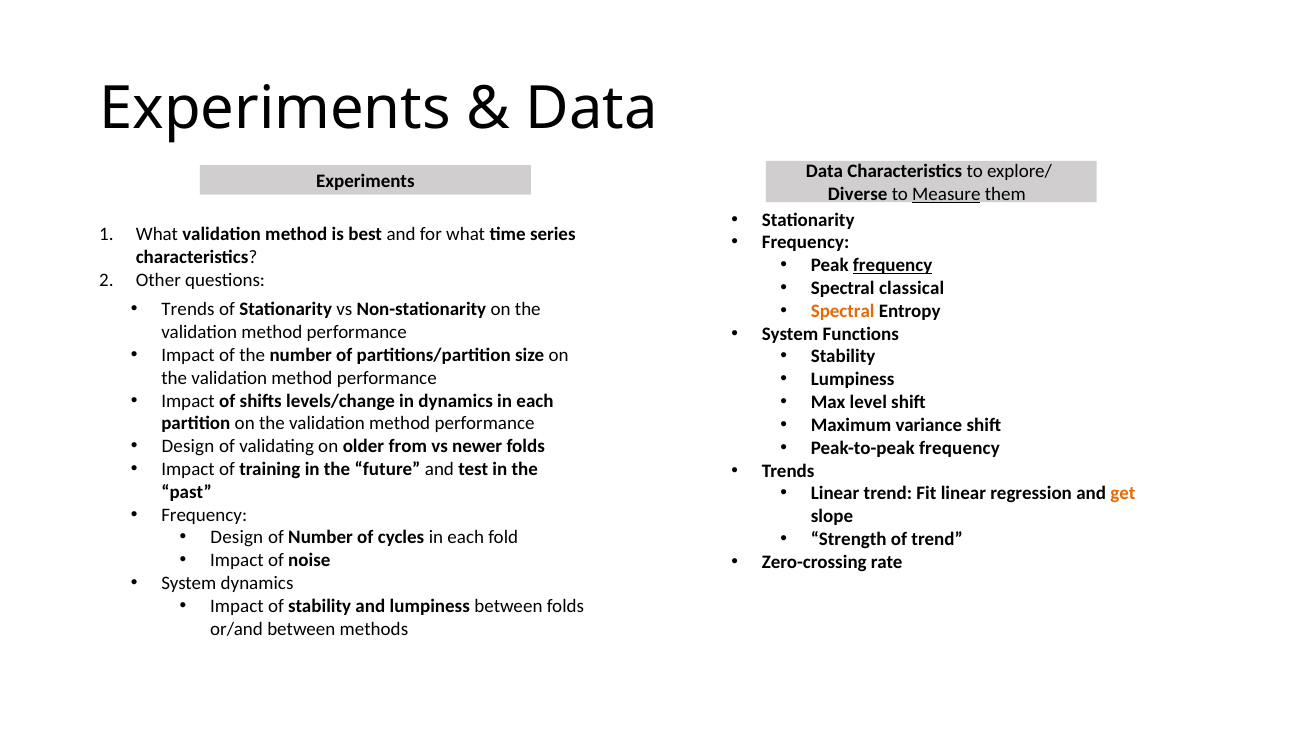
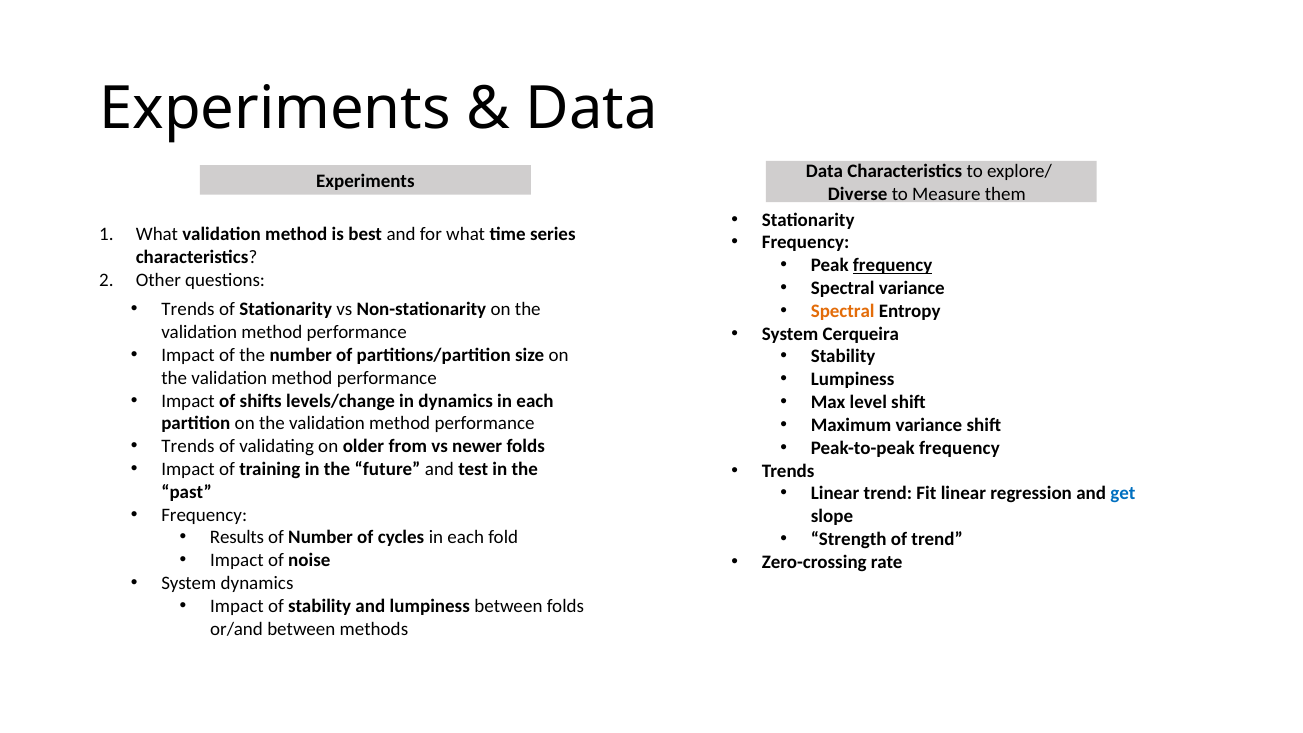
Measure underline: present -> none (946, 194)
Spectral classical: classical -> variance (912, 288)
Functions: Functions -> Cerqueira (861, 334)
Design: Design -> Trends (188, 446)
get colour: orange -> blue (1123, 494)
Design: Design -> Results (237, 538)
